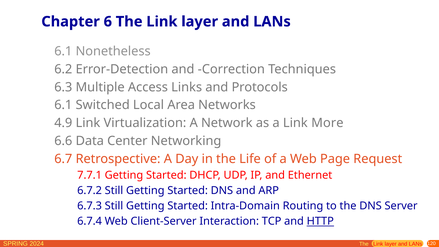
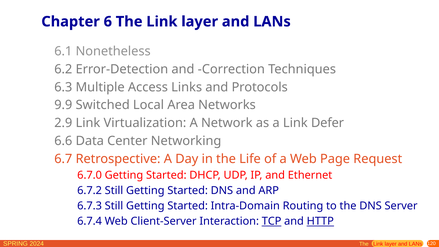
6.1: 6.1 -> 9.9 (63, 105)
4.9: 4.9 -> 2.9 (63, 123)
More: More -> Defer (328, 123)
7.7.1: 7.7.1 -> 6.7.0 (90, 175)
TCP underline: none -> present (272, 221)
